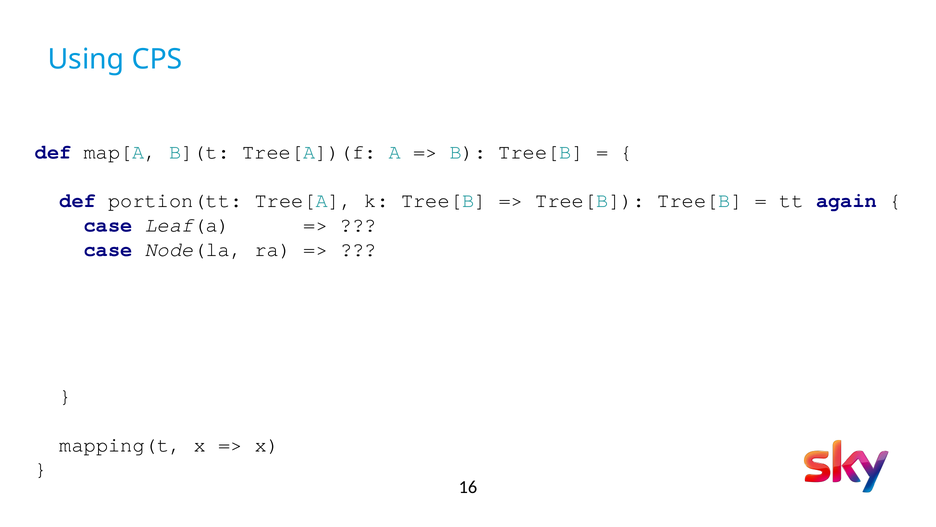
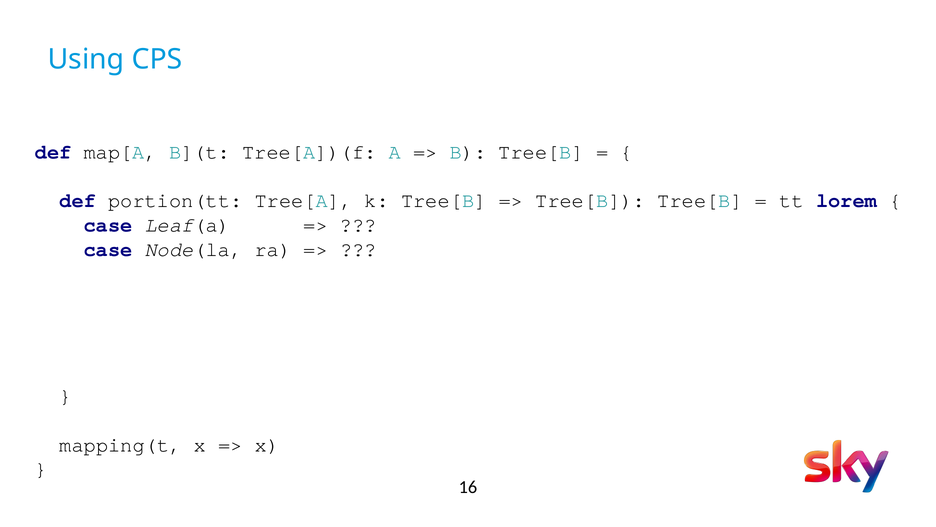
again: again -> lorem (846, 201)
